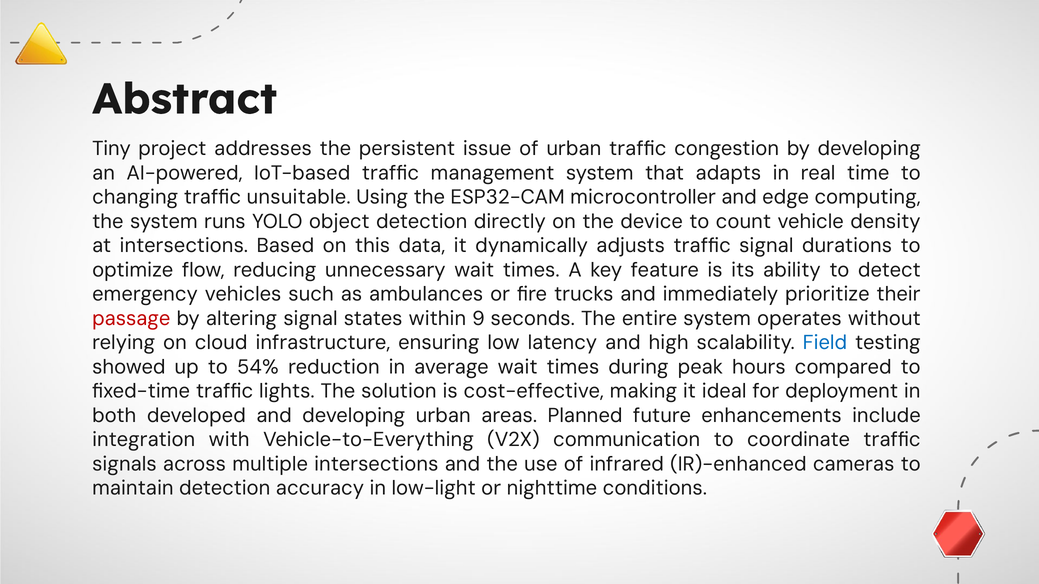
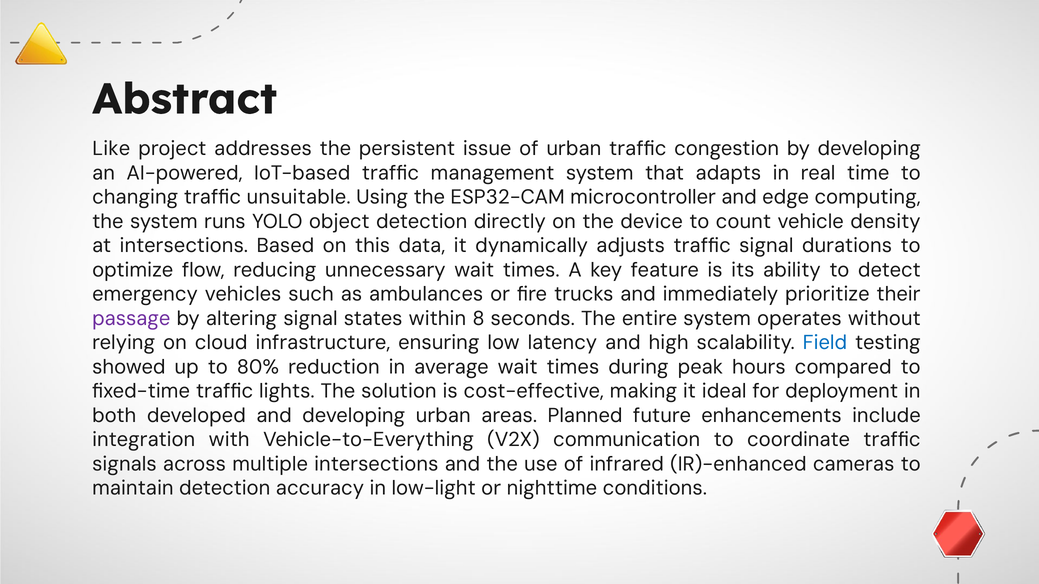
Tiny: Tiny -> Like (111, 149)
passage colour: red -> purple (131, 319)
9: 9 -> 8 (479, 319)
54%: 54% -> 80% (258, 367)
